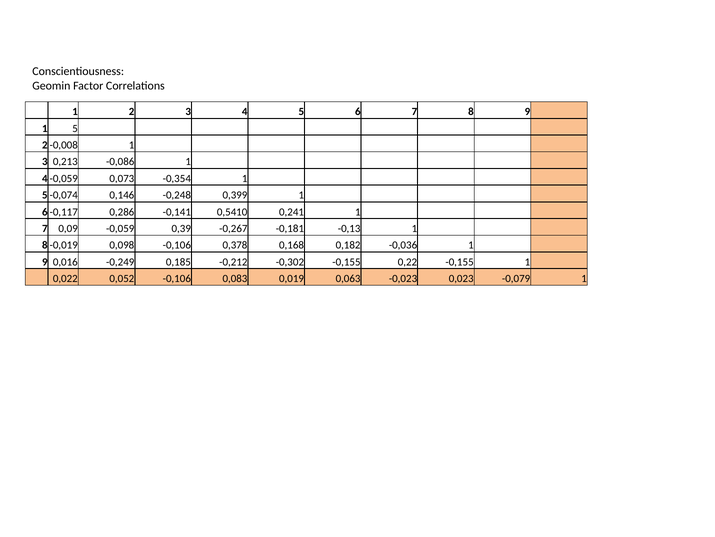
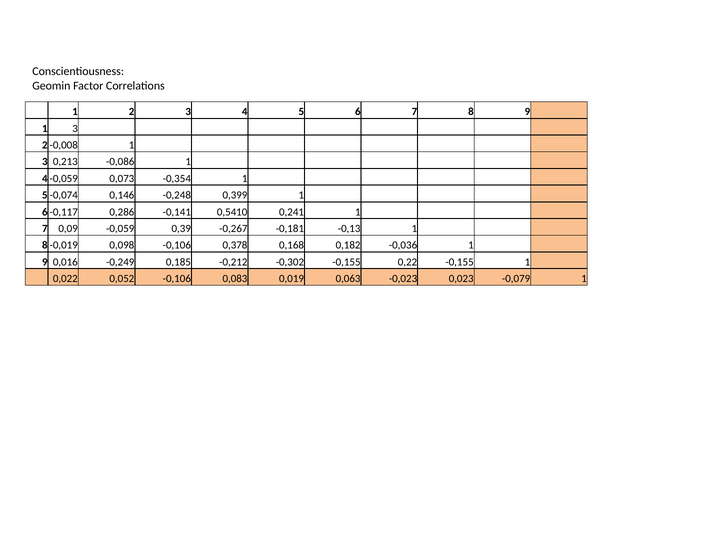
5: 5 -> 3 (75, 128)
